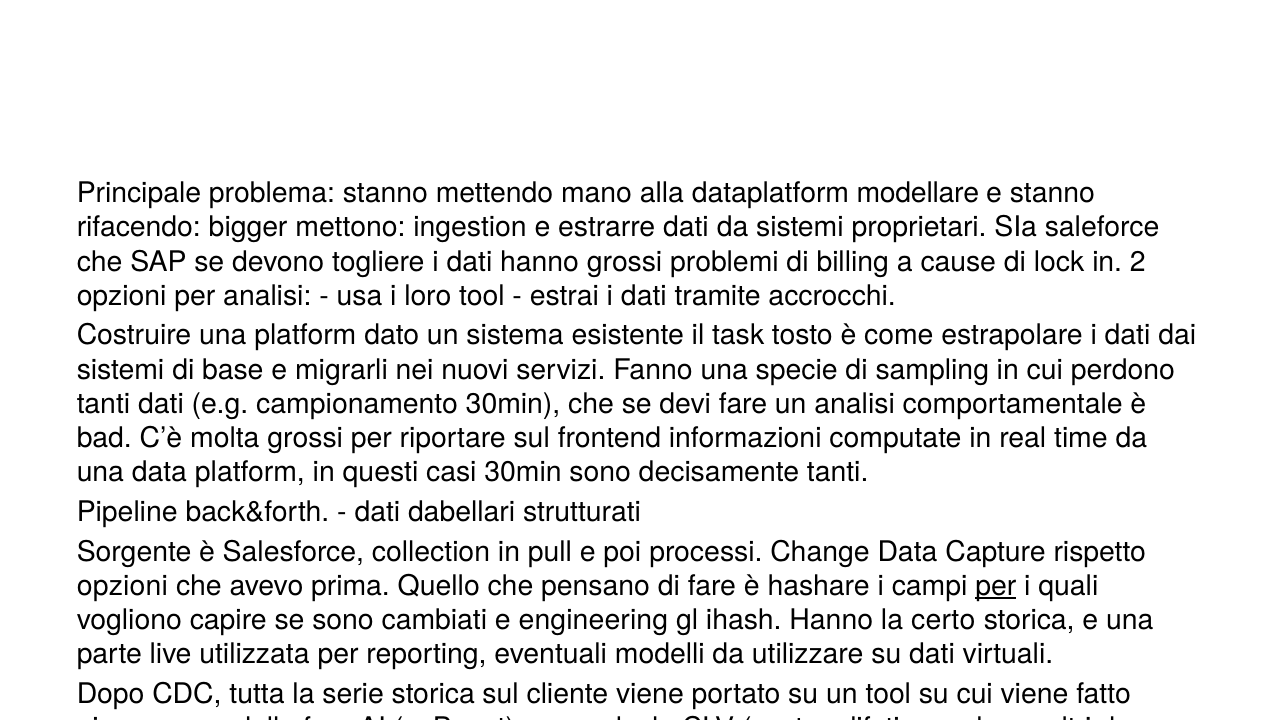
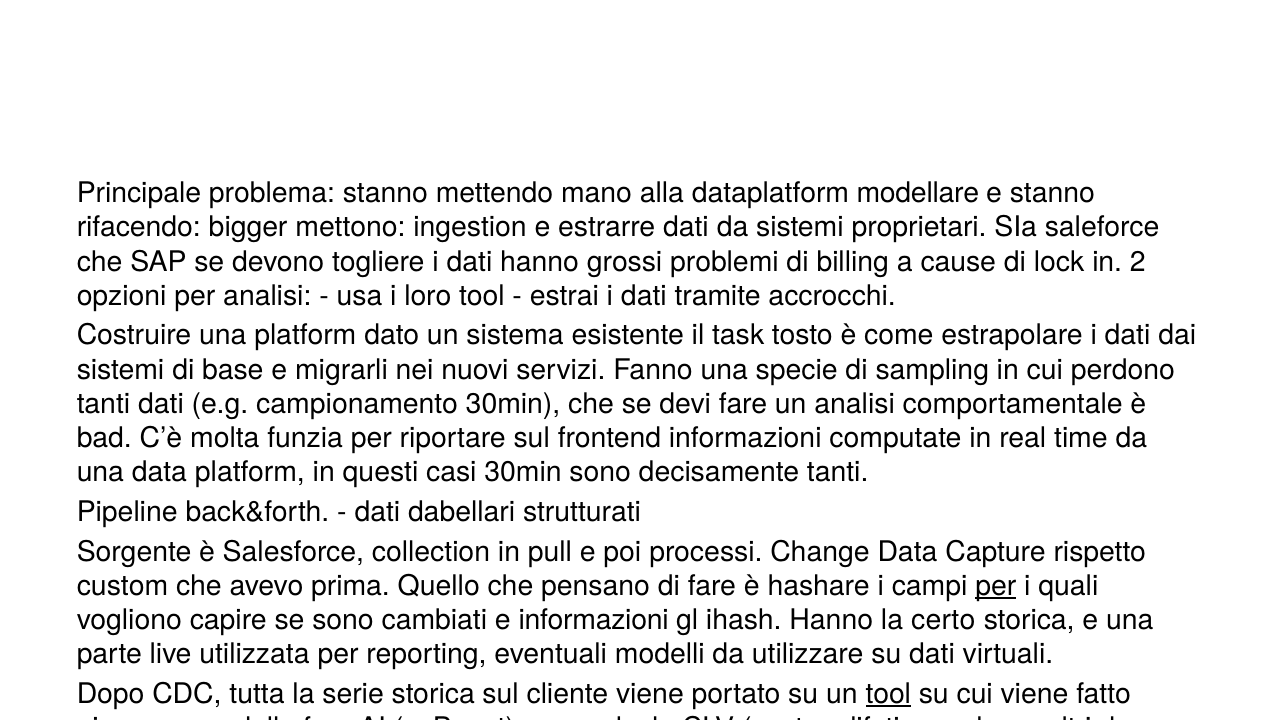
molta grossi: grossi -> funzia (305, 438)
opzioni: opzioni -> custom (123, 586)
e engineering: engineering -> informazioni (594, 620)
tool underline: none -> present (888, 694)
